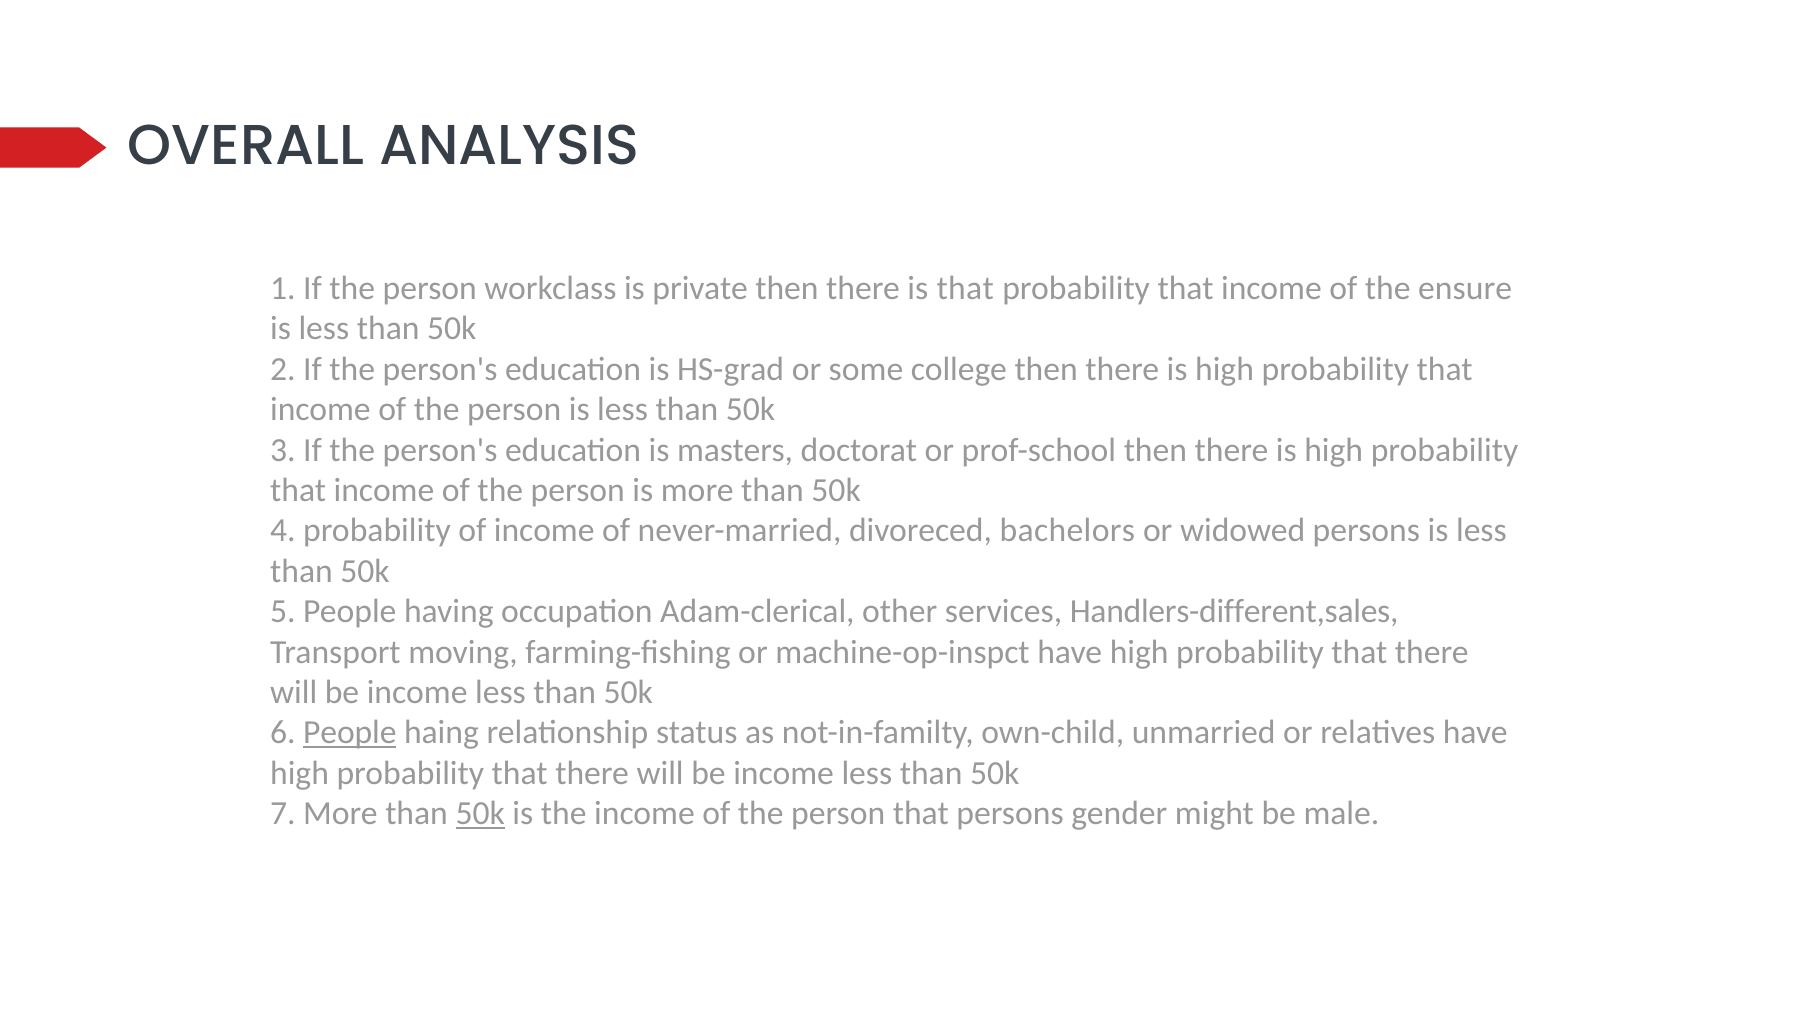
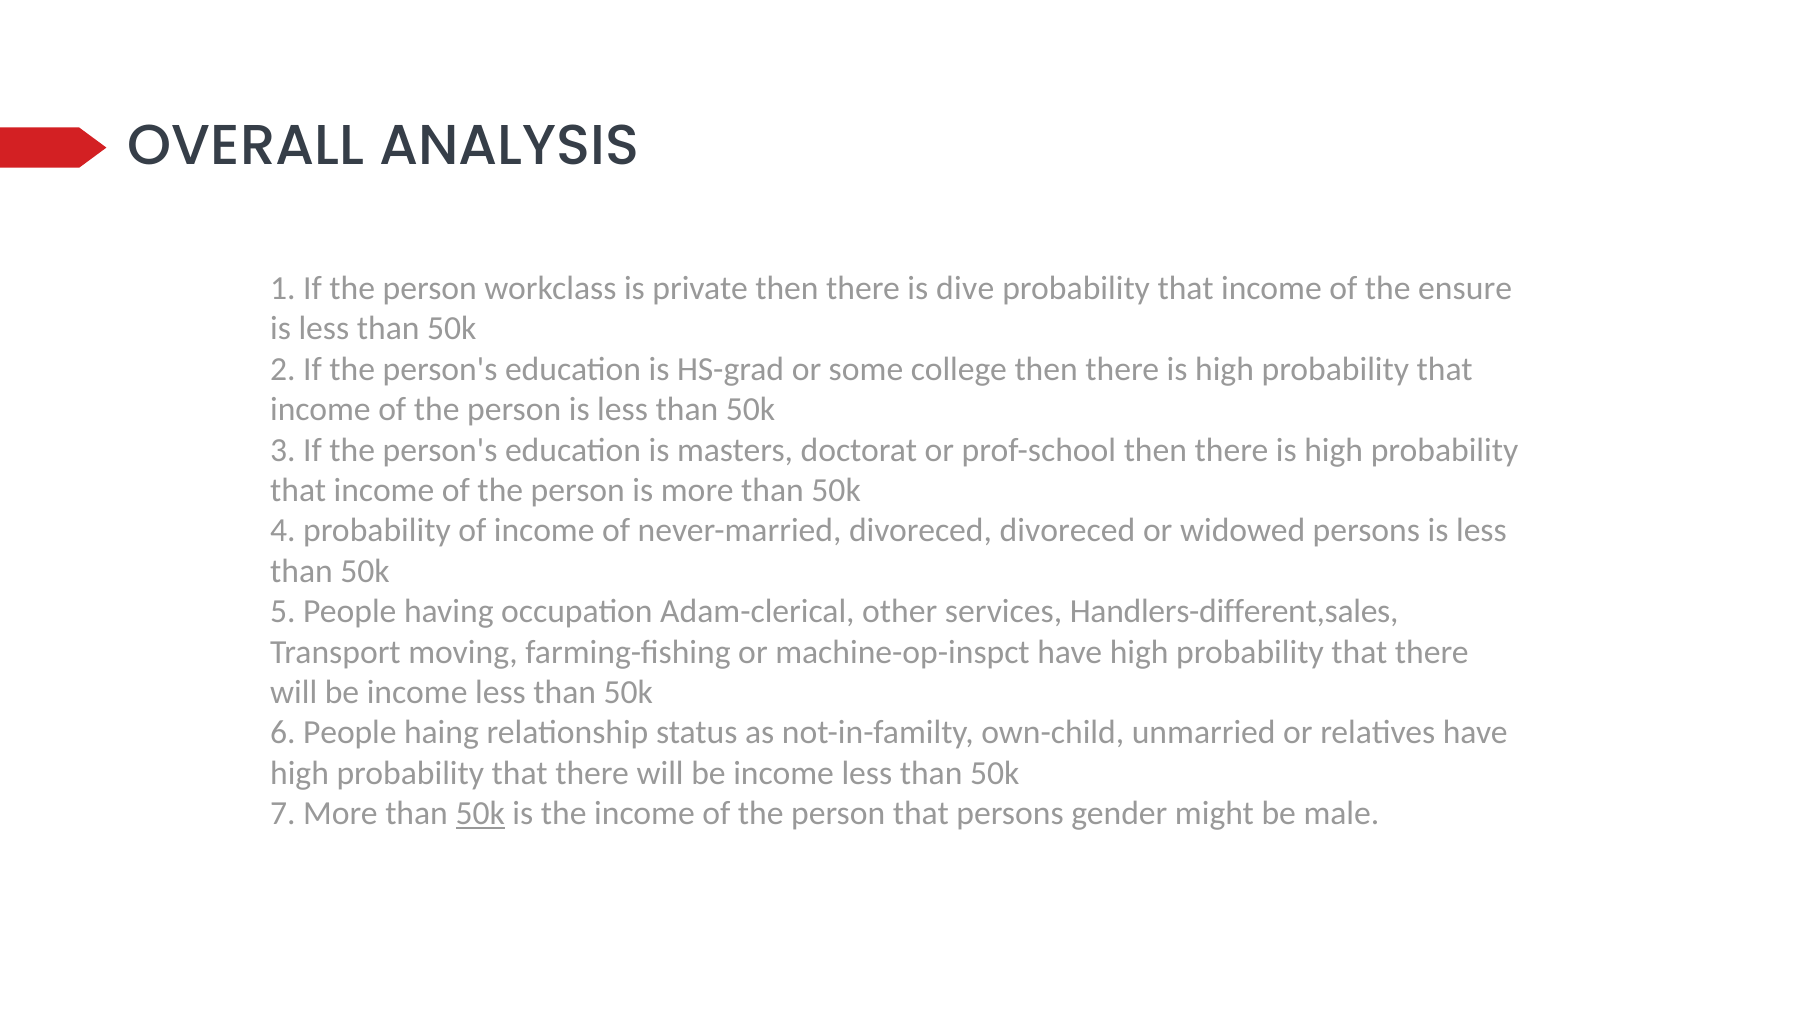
is that: that -> dive (965, 288)
divoreced bachelors: bachelors -> divoreced (1068, 530)
People underline: present -> none (350, 732)
